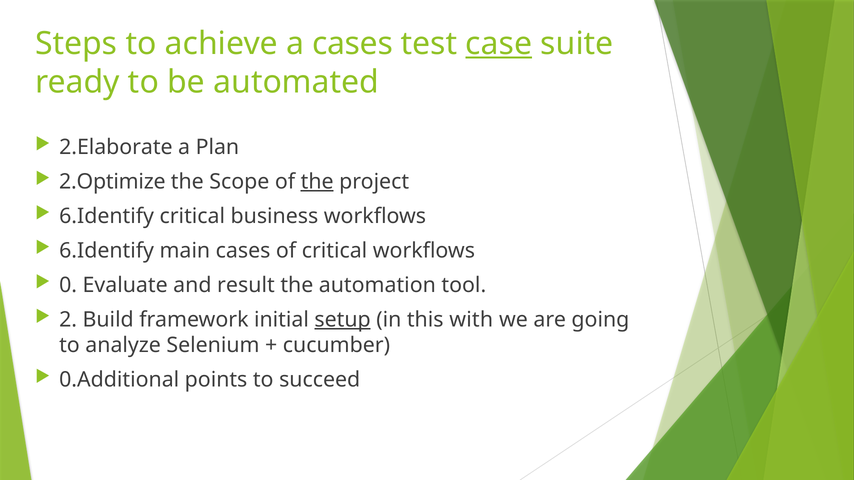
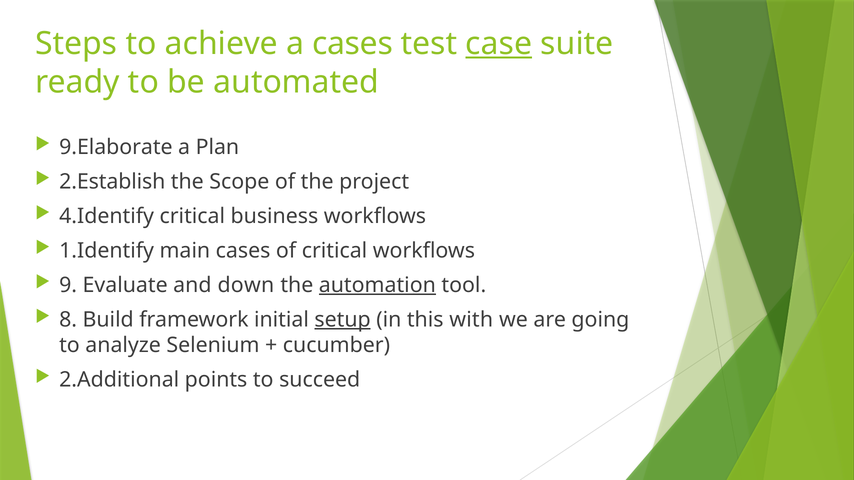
2.Elaborate: 2.Elaborate -> 9.Elaborate (116, 147)
2.Optimize: 2.Optimize -> 2.Establish (112, 182)
the underline: present -> none (317, 182)
6.Identify: 6.Identify -> 4.Identify (107, 216)
6.Identify: 6.Identify -> 1.Identify (107, 251)
0: 0 -> 9 (68, 285)
result: result -> down (246, 285)
automation underline: none -> present (377, 285)
2: 2 -> 8 (68, 320)
0.Additional: 0.Additional -> 2.Additional (119, 380)
